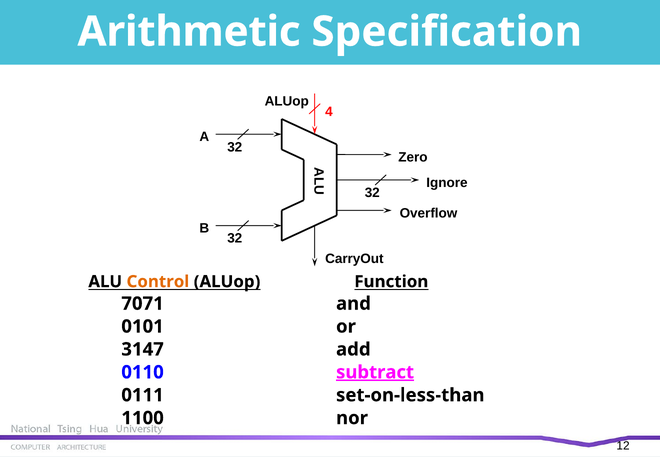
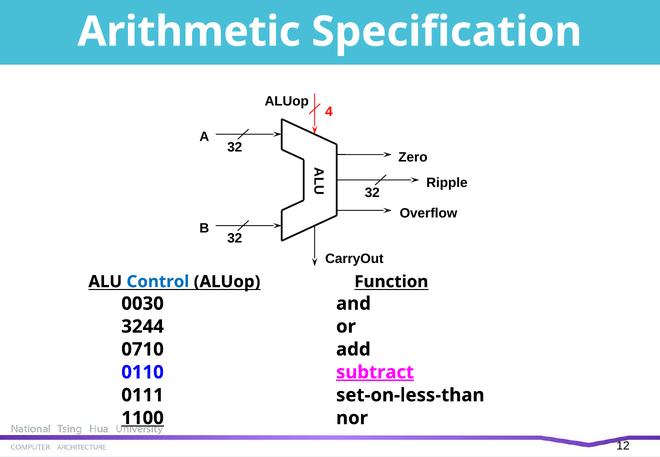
Ignore: Ignore -> Ripple (447, 183)
Control colour: orange -> blue (158, 282)
7071: 7071 -> 0030 (143, 304)
0101: 0101 -> 3244 (143, 326)
3147: 3147 -> 0710 (143, 349)
1100 underline: none -> present (143, 418)
